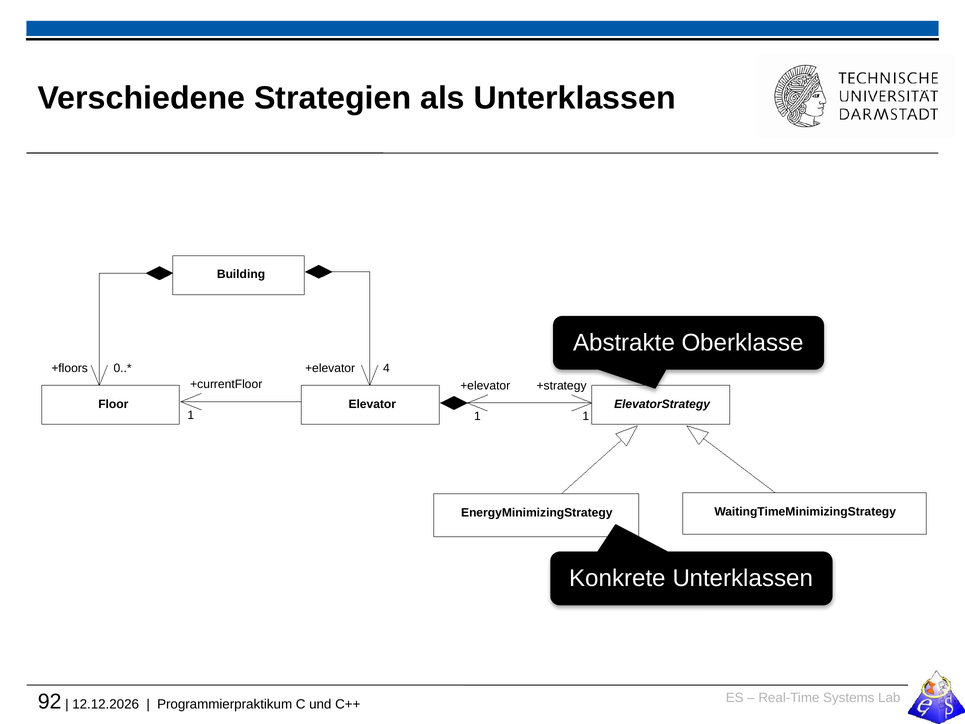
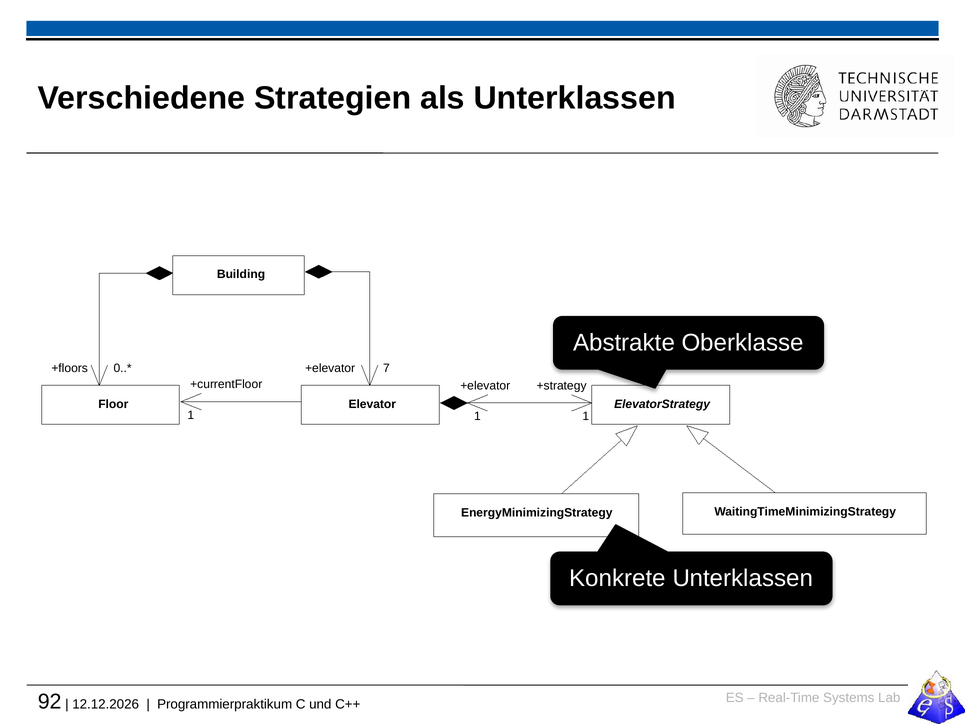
4: 4 -> 7 (386, 368)
